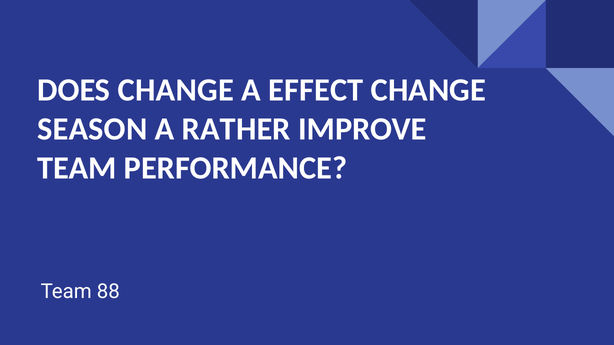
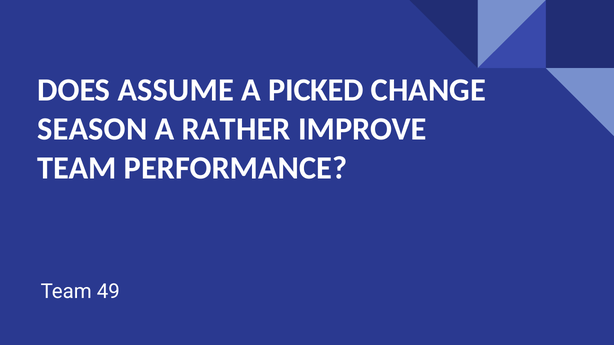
DOES CHANGE: CHANGE -> ASSUME (176, 90)
EFFECT: EFFECT -> PICKED (316, 90)
88: 88 -> 49 (108, 292)
